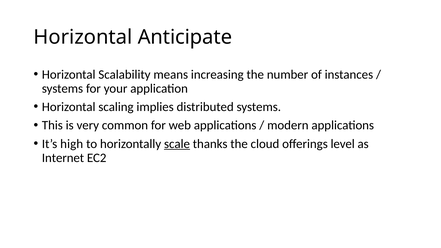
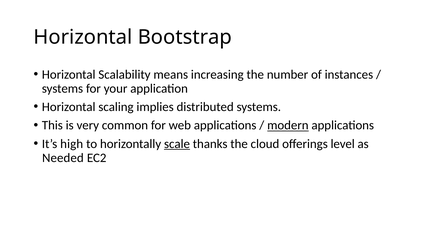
Anticipate: Anticipate -> Bootstrap (185, 37)
modern underline: none -> present (288, 125)
Internet: Internet -> Needed (63, 158)
